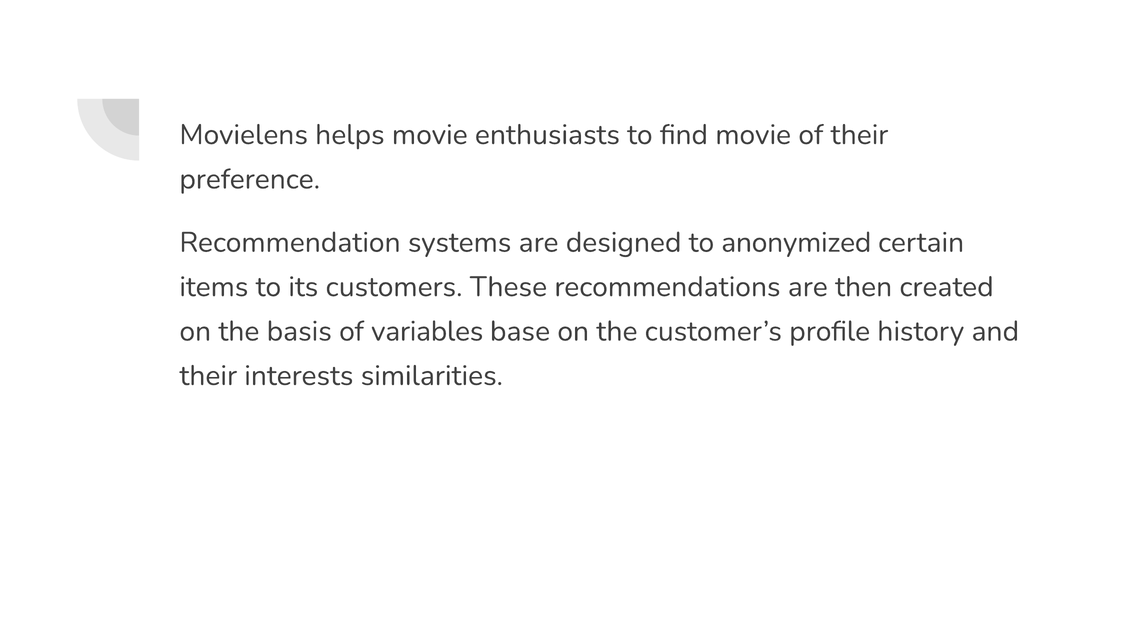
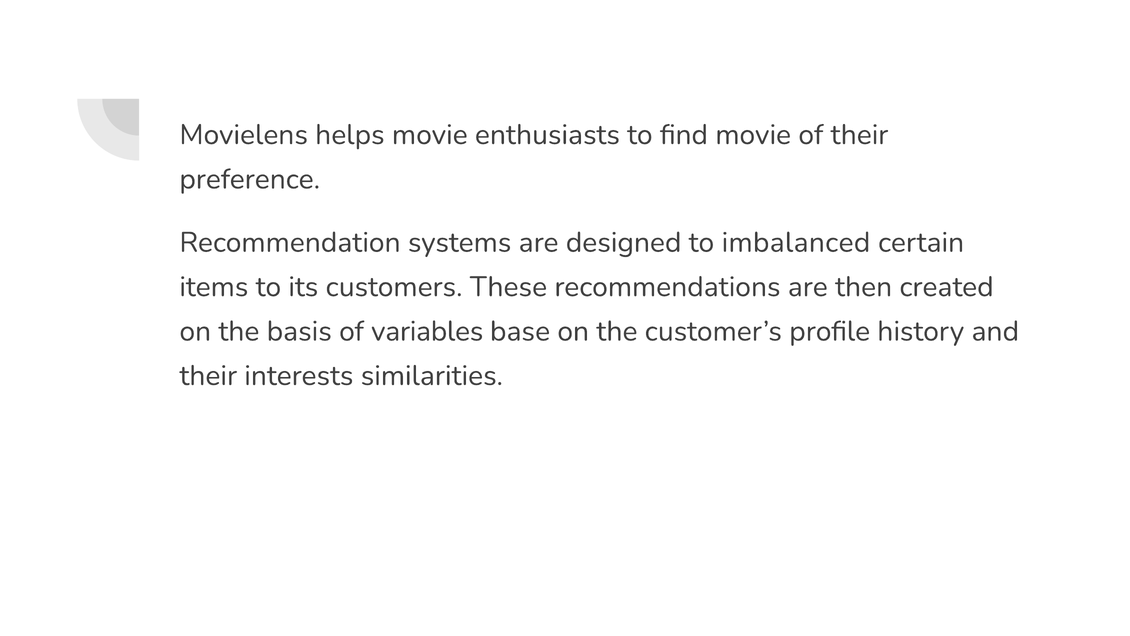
anonymized: anonymized -> imbalanced (796, 242)
